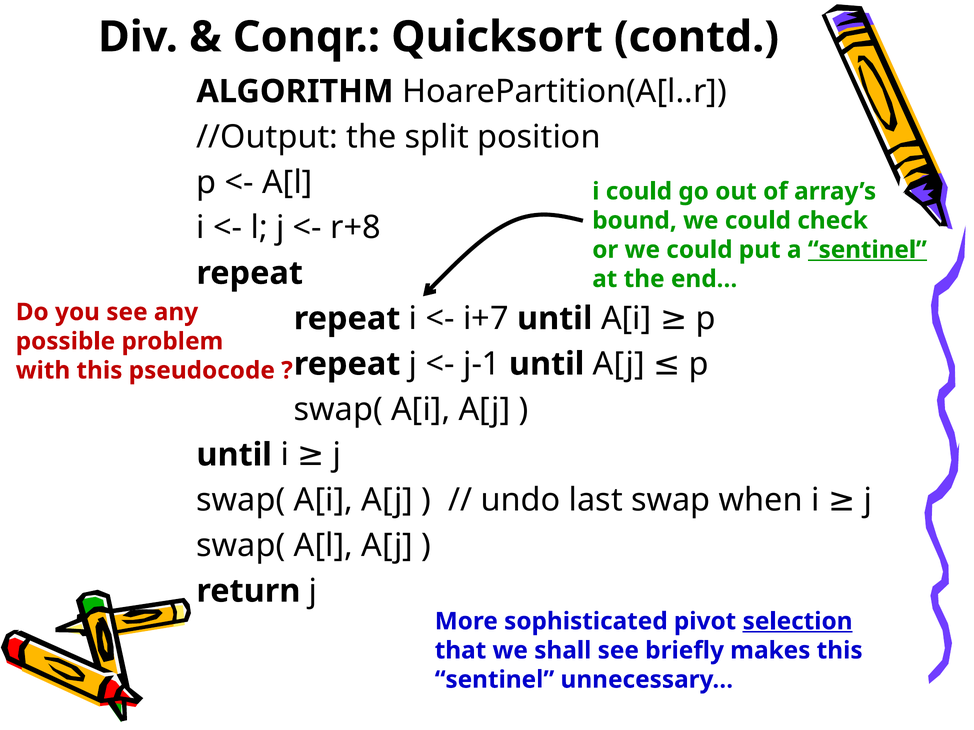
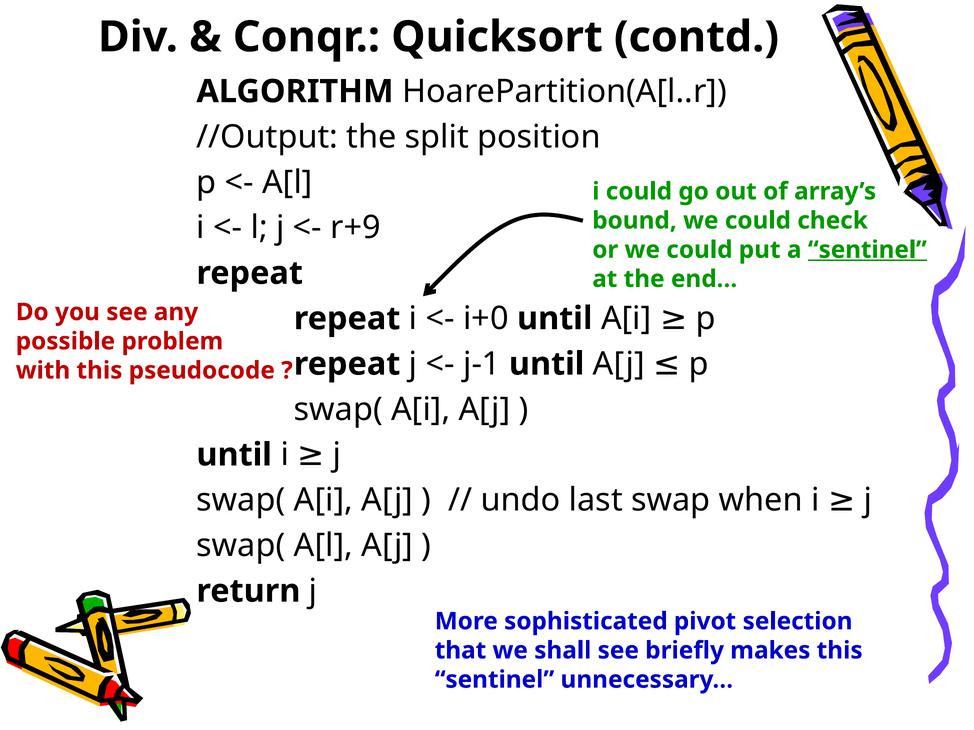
r+8: r+8 -> r+9 (356, 228)
i+7: i+7 -> i+0 (486, 319)
selection underline: present -> none (798, 622)
